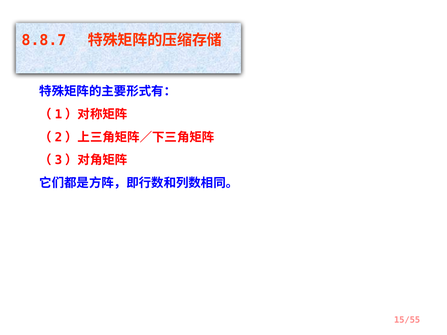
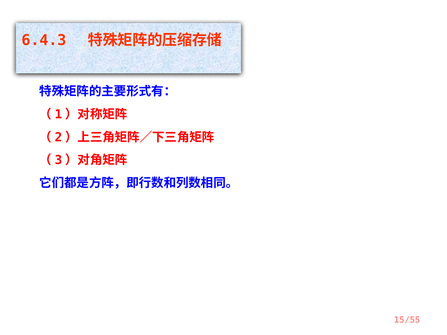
8.8.7: 8.8.7 -> 6.4.3 (44, 40)
